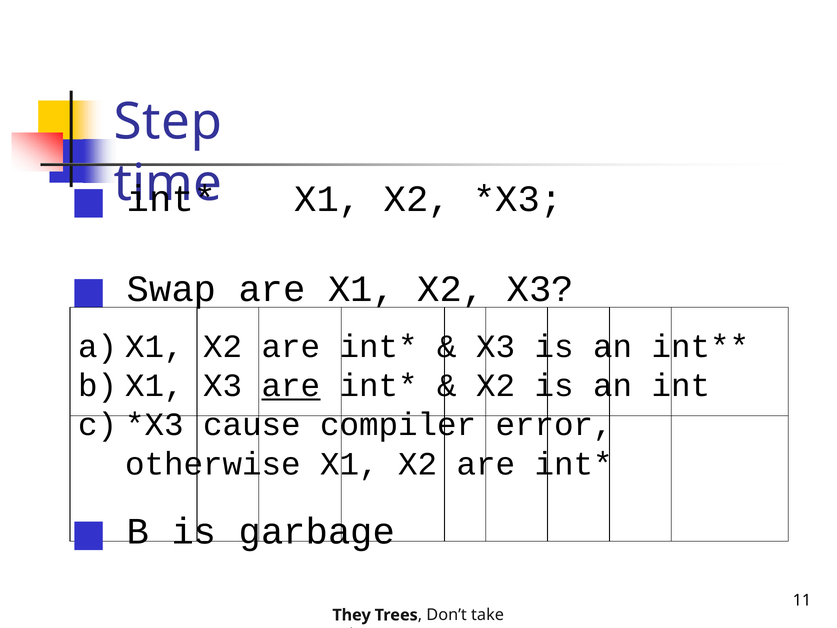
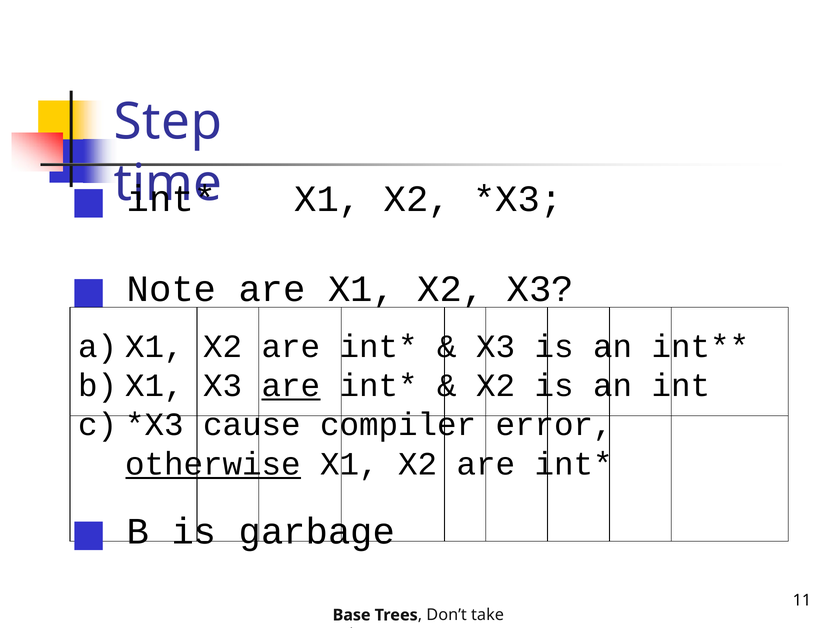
Swap: Swap -> Note (172, 289)
otherwise underline: none -> present (213, 464)
They: They -> Base (352, 615)
